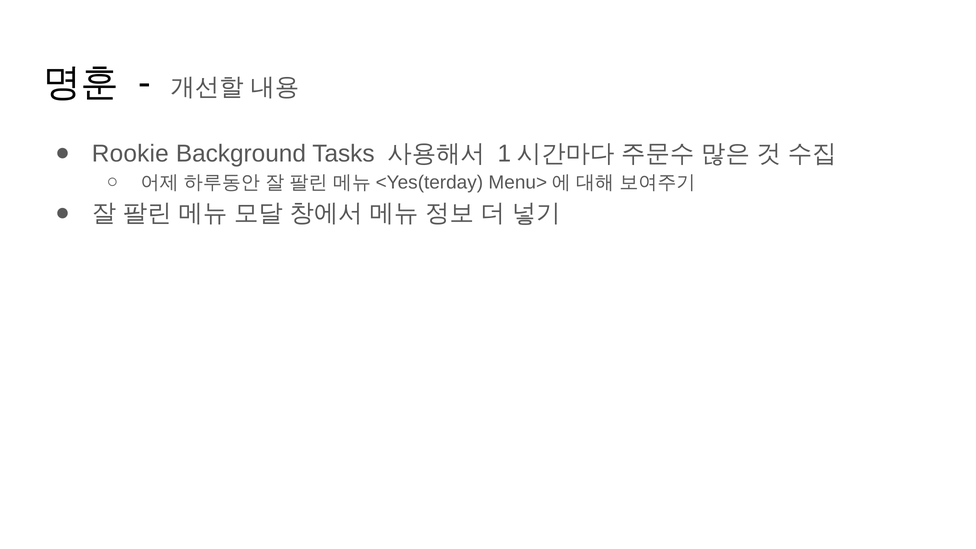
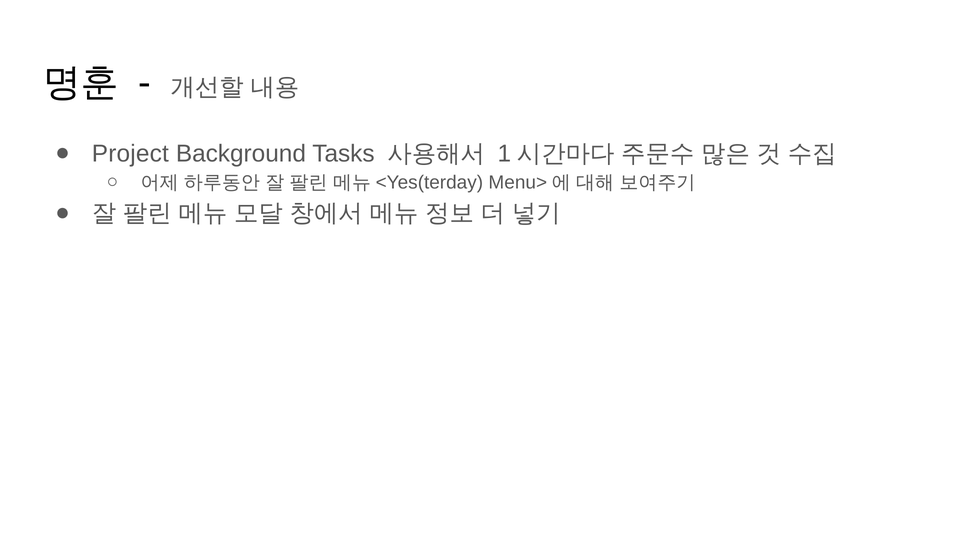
Rookie: Rookie -> Project (130, 153)
